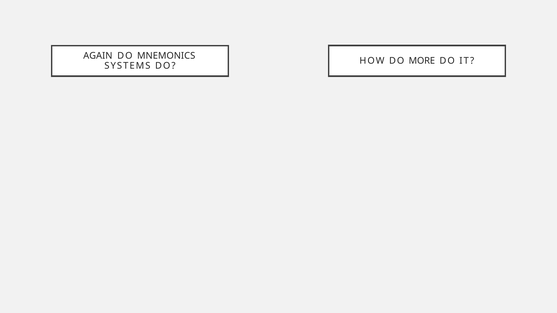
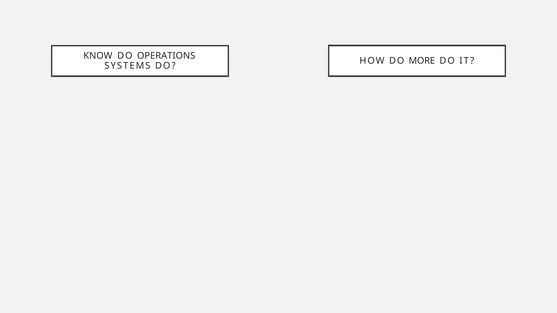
AGAIN: AGAIN -> KNOW (98, 56)
MNEMONICS: MNEMONICS -> OPERATIONS (166, 56)
